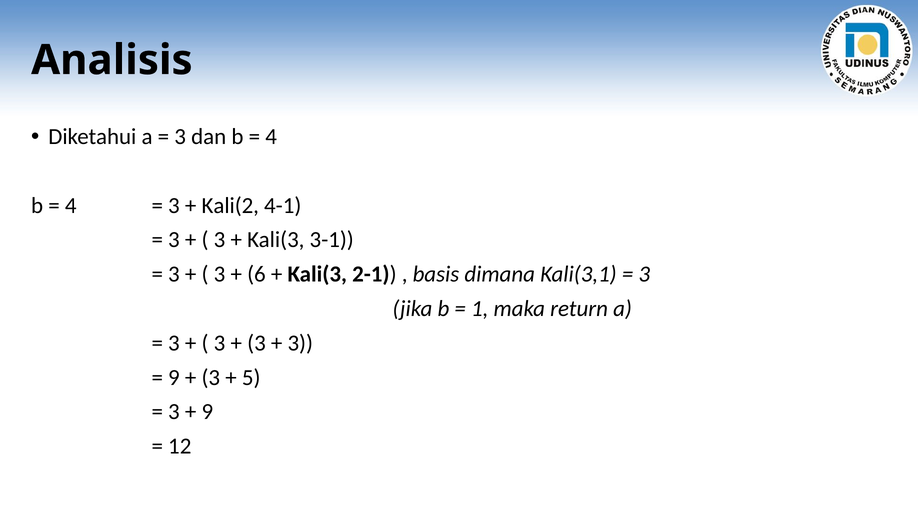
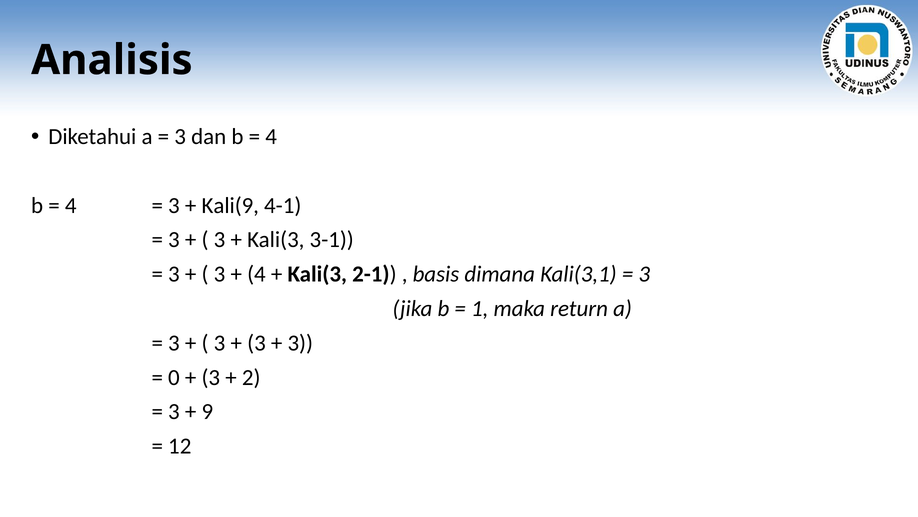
Kali(2: Kali(2 -> Kali(9 (230, 205)
6: 6 -> 4 (256, 274)
9: 9 -> 0 (174, 377)
5: 5 -> 2 (251, 377)
